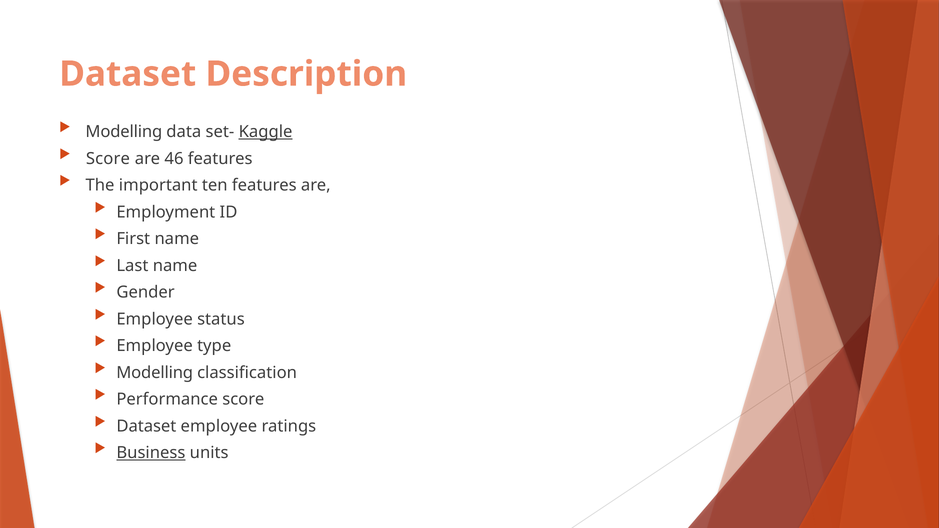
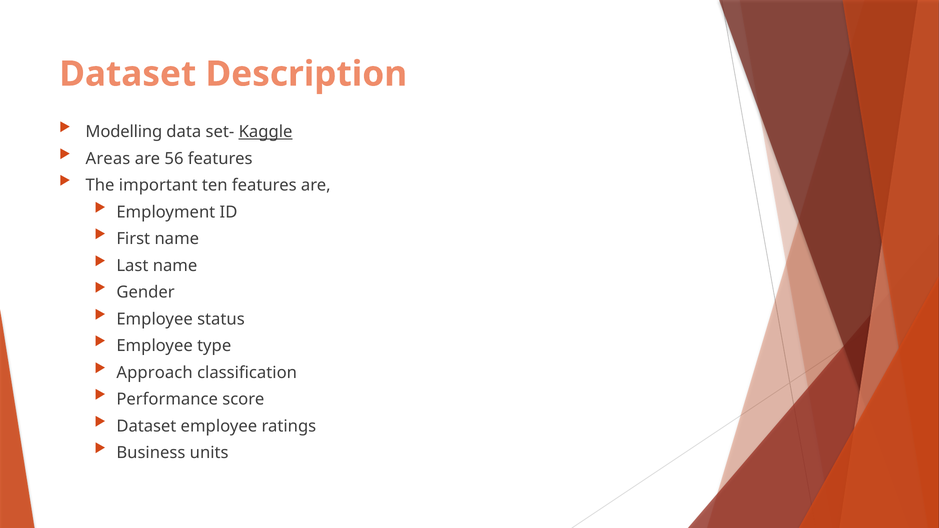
Score: Score -> Areas (108, 159)
46: 46 -> 56 (174, 159)
Modelling: Modelling -> Approach (155, 373)
Business underline: present -> none (151, 453)
